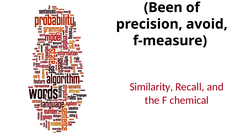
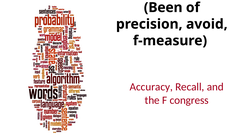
Similarity: Similarity -> Accuracy (151, 87)
chemical: chemical -> congress (189, 100)
